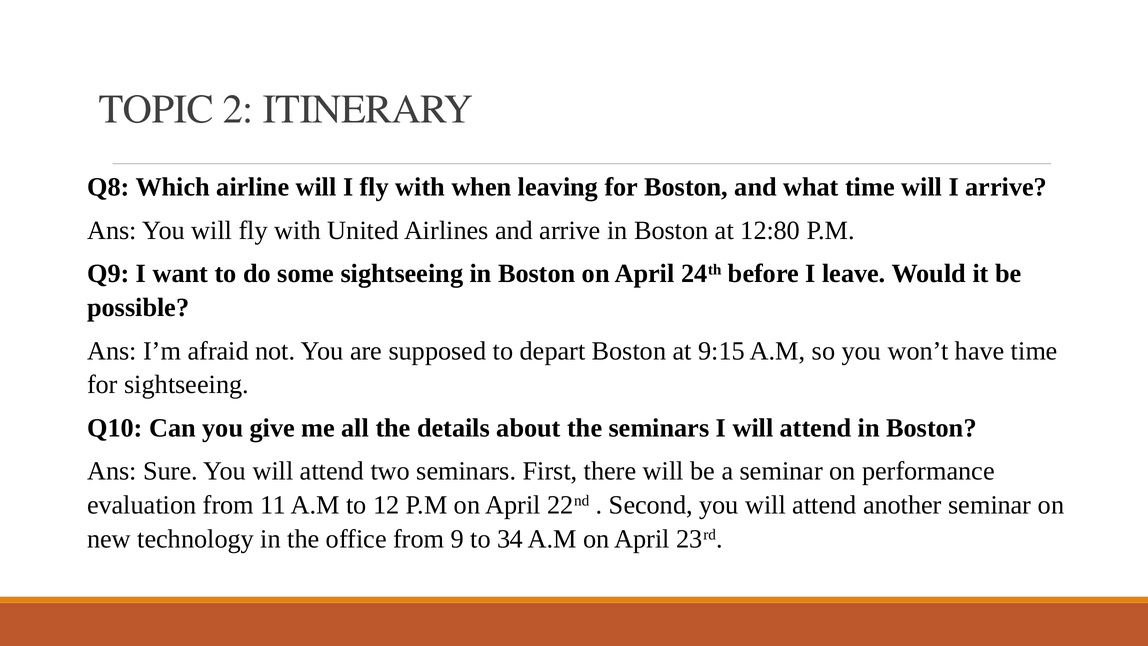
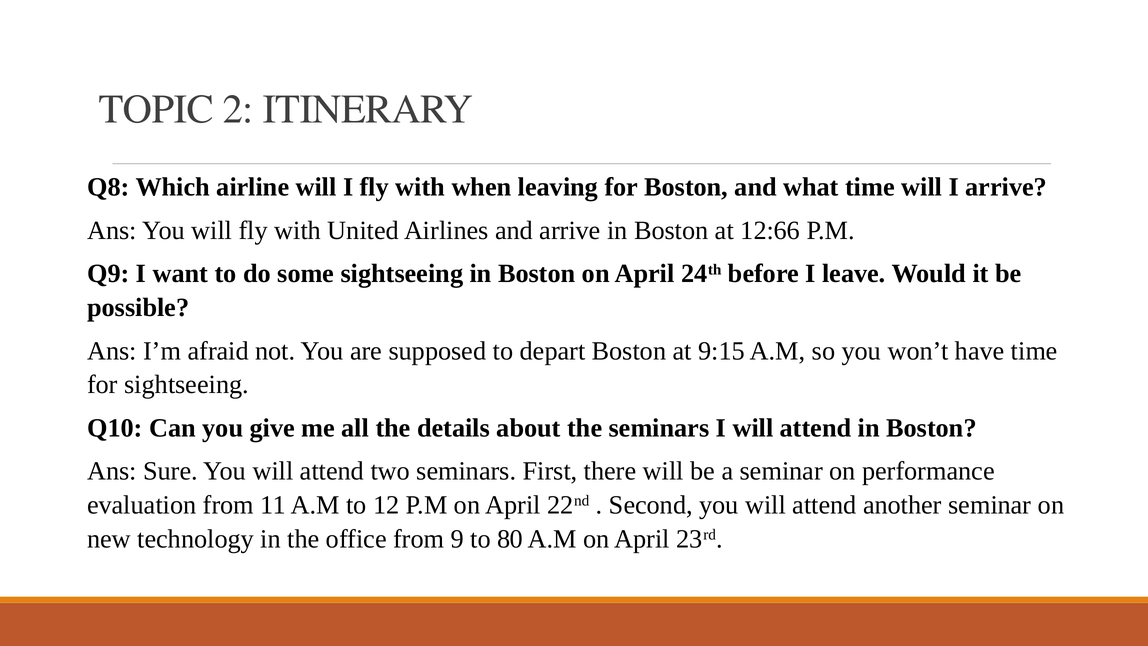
12:80: 12:80 -> 12:66 (770, 230)
34: 34 -> 80 (510, 539)
